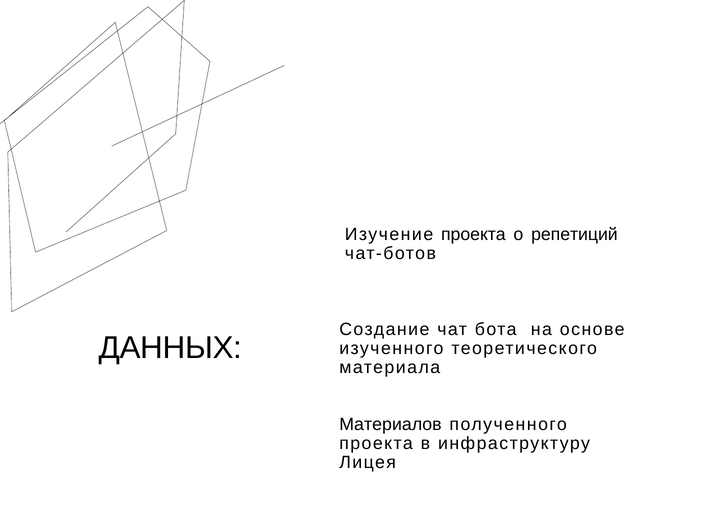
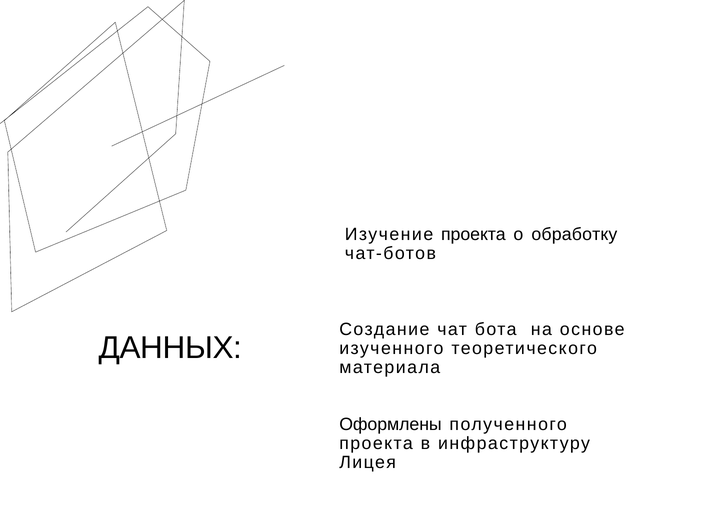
репетиций: репетиций -> обработку (574, 234)
Материалов: Материалов -> Оформлены (390, 424)
